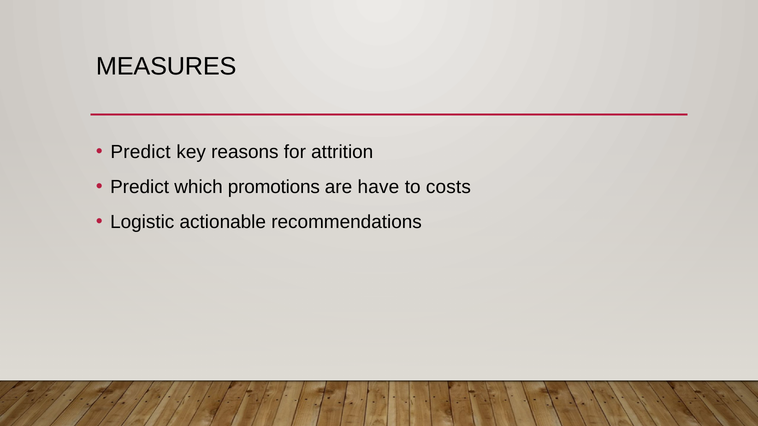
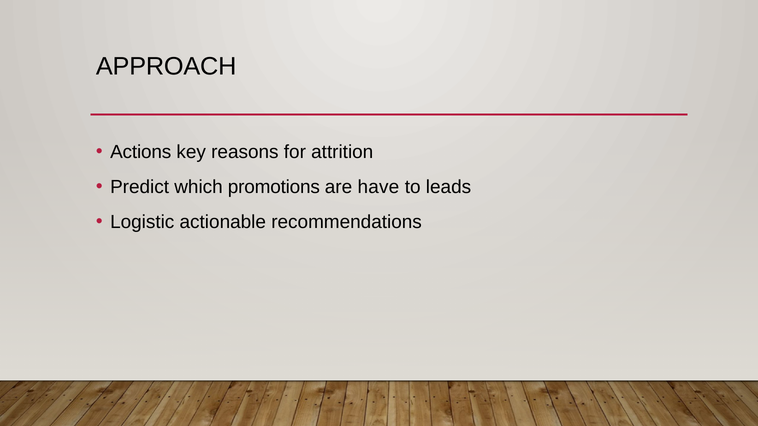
MEASURES: MEASURES -> APPROACH (166, 66)
Predict: Predict -> Actions (141, 152)
costs: costs -> leads (449, 187)
